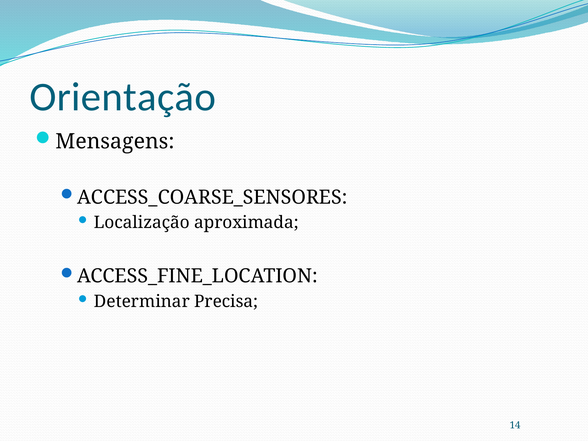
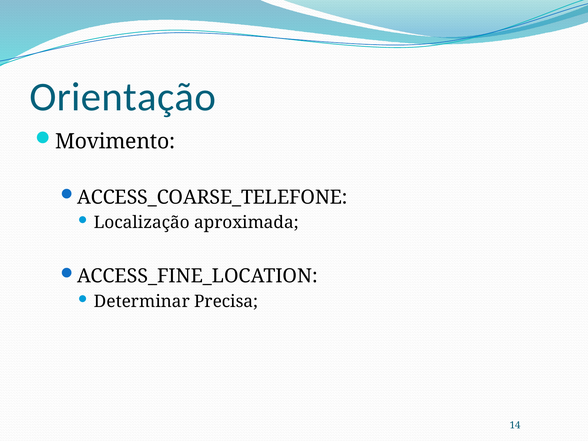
Mensagens: Mensagens -> Movimento (115, 142)
ACCESS_COARSE_SENSORES: ACCESS_COARSE_SENSORES -> ACCESS_COARSE_TELEFONE (212, 197)
